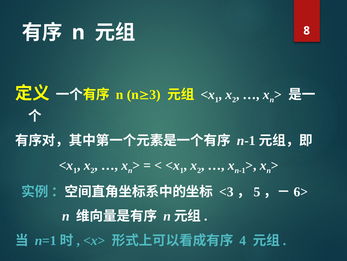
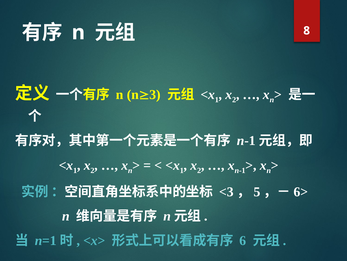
4: 4 -> 6 (243, 240)
